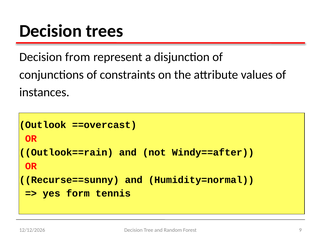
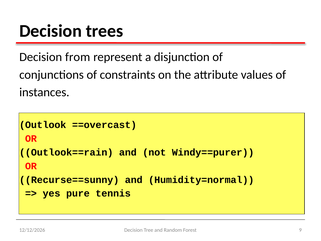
Windy==after: Windy==after -> Windy==purer (213, 152)
form: form -> pure (78, 193)
